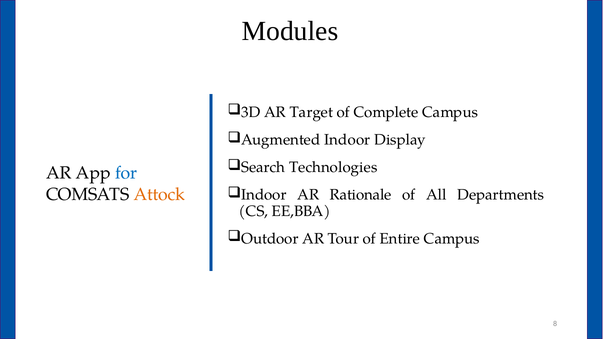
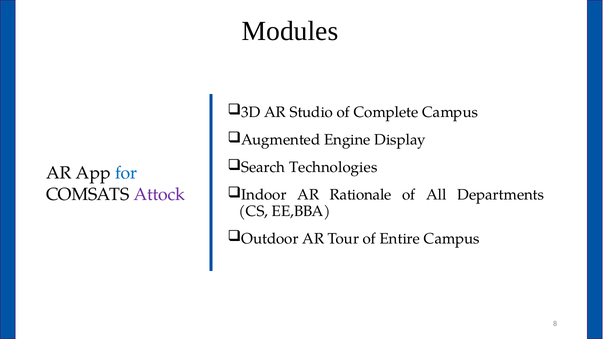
Target: Target -> Studio (311, 112)
Augmented Indoor: Indoor -> Engine (347, 140)
Attock colour: orange -> purple (159, 194)
